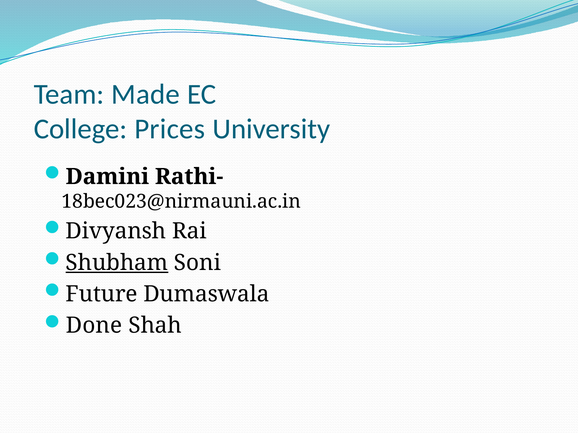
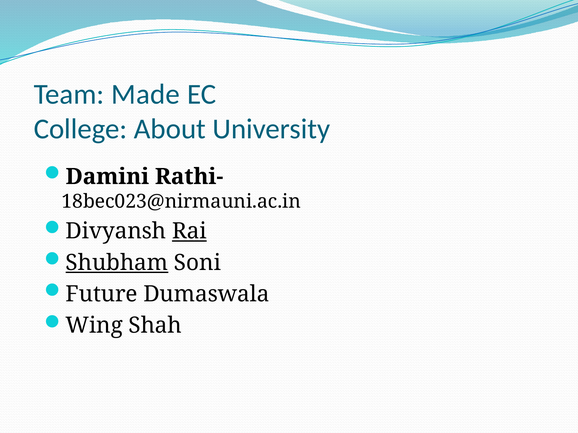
Prices: Prices -> About (170, 129)
Rai underline: none -> present (189, 231)
Done: Done -> Wing (94, 326)
